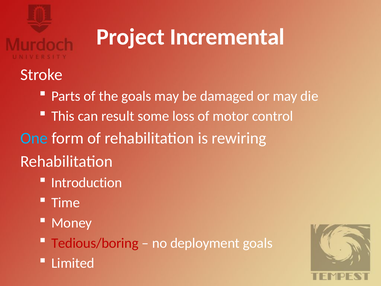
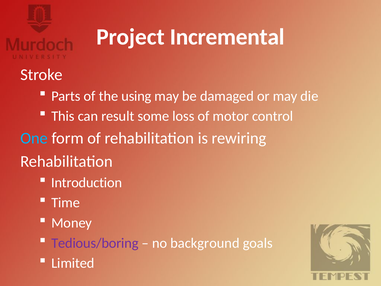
the goals: goals -> using (136, 96)
Tedious/boring colour: red -> purple (95, 243)
deployment: deployment -> background (205, 243)
